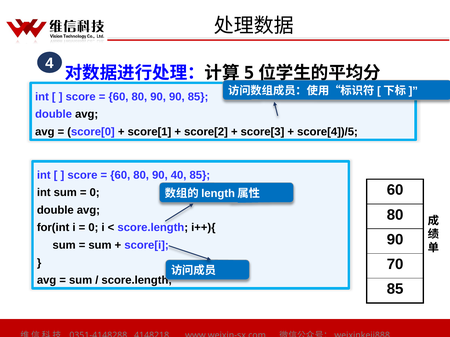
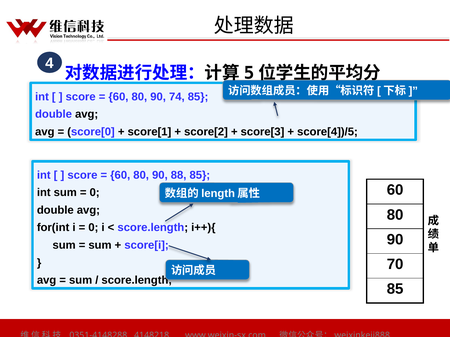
90 90: 90 -> 74 (177, 97)
40: 40 -> 88 (179, 175)
